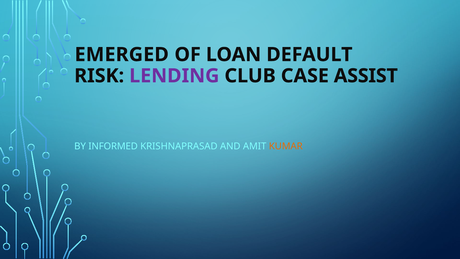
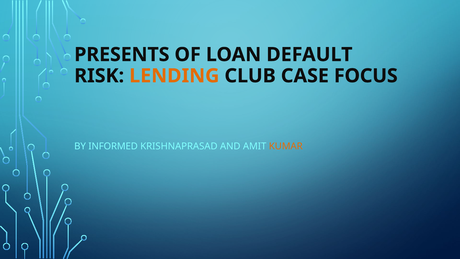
EMERGED: EMERGED -> PRESENTS (122, 55)
LENDING colour: purple -> orange (174, 76)
ASSIST: ASSIST -> FOCUS (366, 76)
